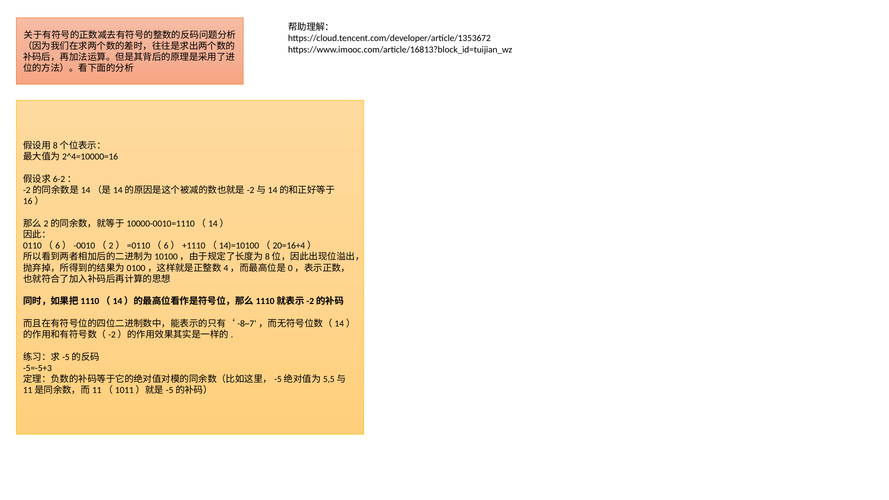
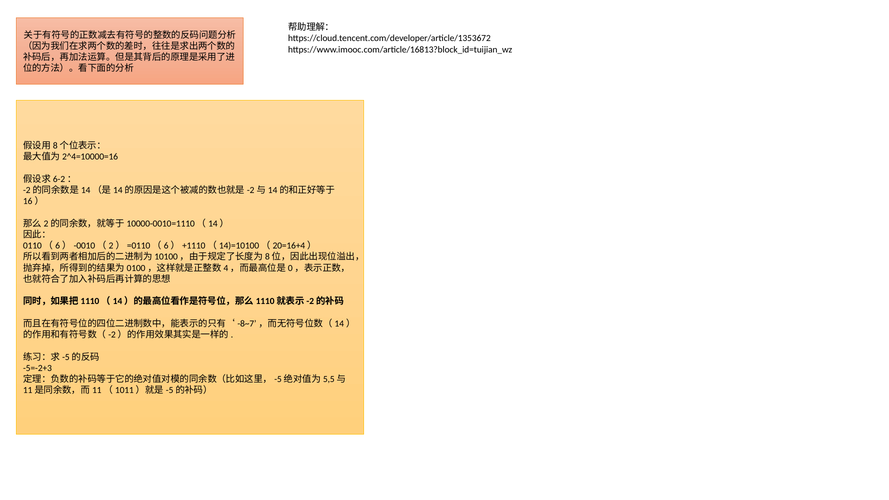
-5=-5+3: -5=-5+3 -> -5=-2+3 (37, 368)
